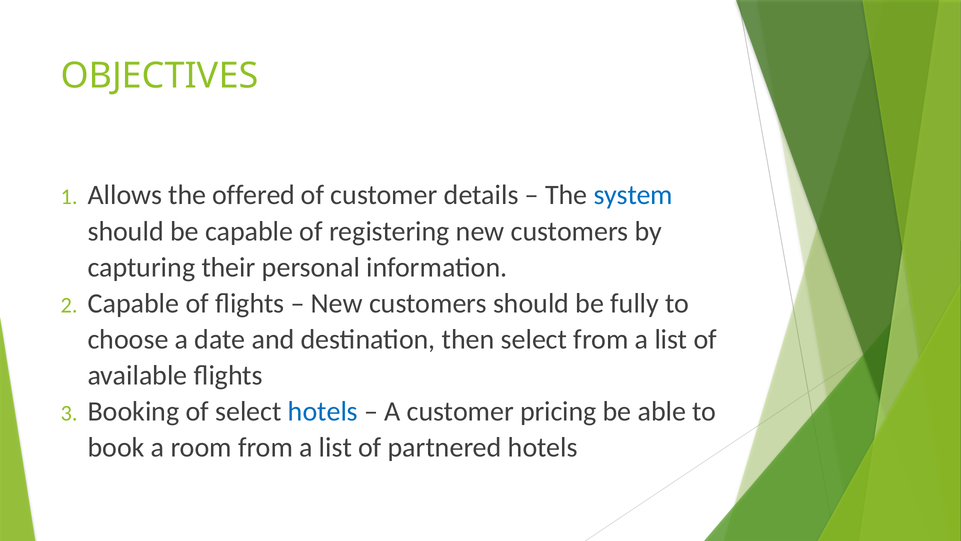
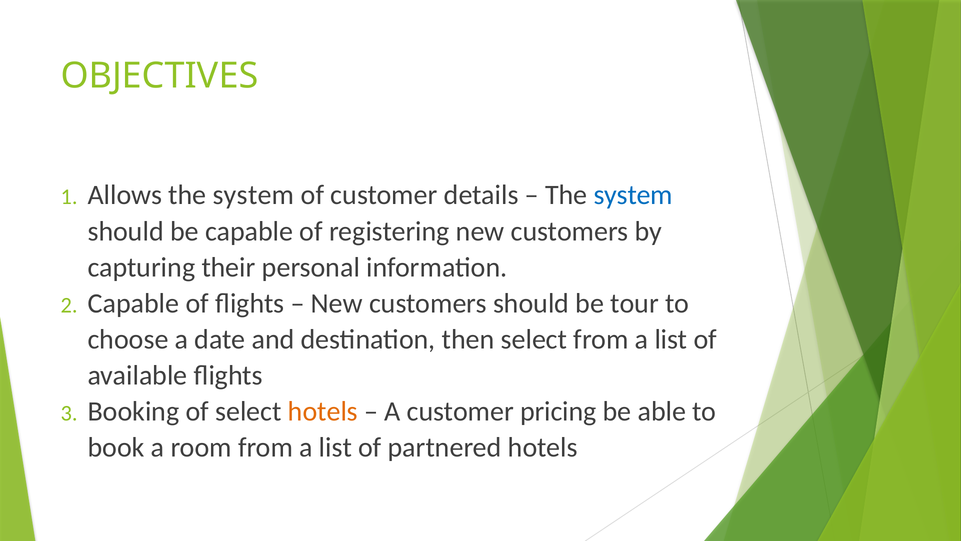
Allows the offered: offered -> system (253, 195)
fully: fully -> tour (635, 303)
hotels colour: blue -> orange (323, 411)
